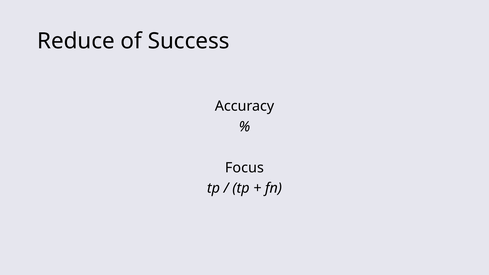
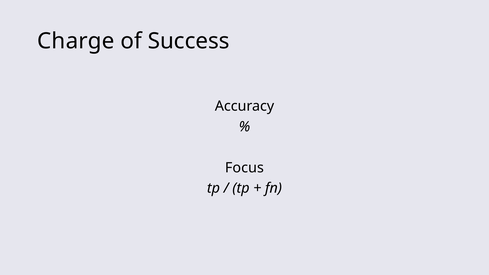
Reduce: Reduce -> Charge (76, 41)
